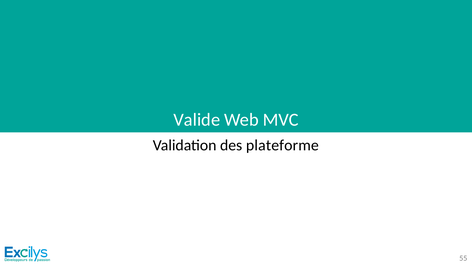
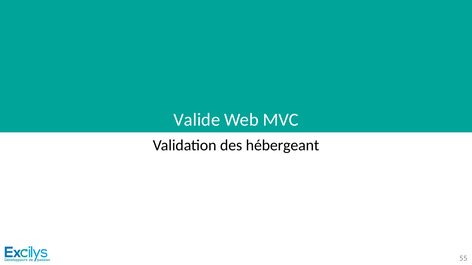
plateforme: plateforme -> hébergeant (282, 146)
